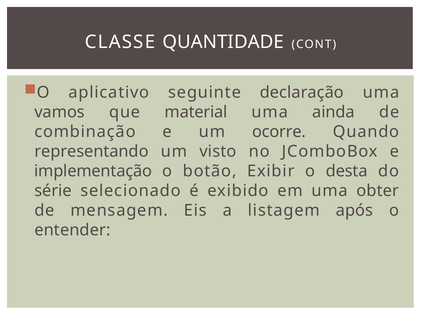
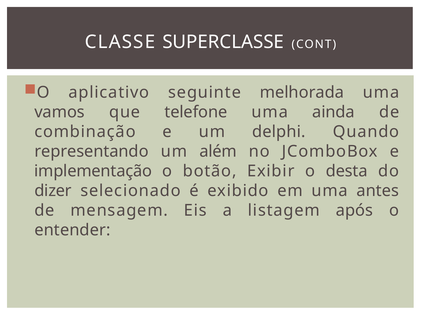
QUANTIDADE: QUANTIDADE -> SUPERCLASSE (223, 42)
declaração: declaração -> melhorada (302, 92)
material: material -> telefone (196, 112)
ocorre: ocorre -> delphi (279, 132)
visto: visto -> além (218, 151)
série: série -> dizer (53, 191)
obter: obter -> antes (378, 191)
